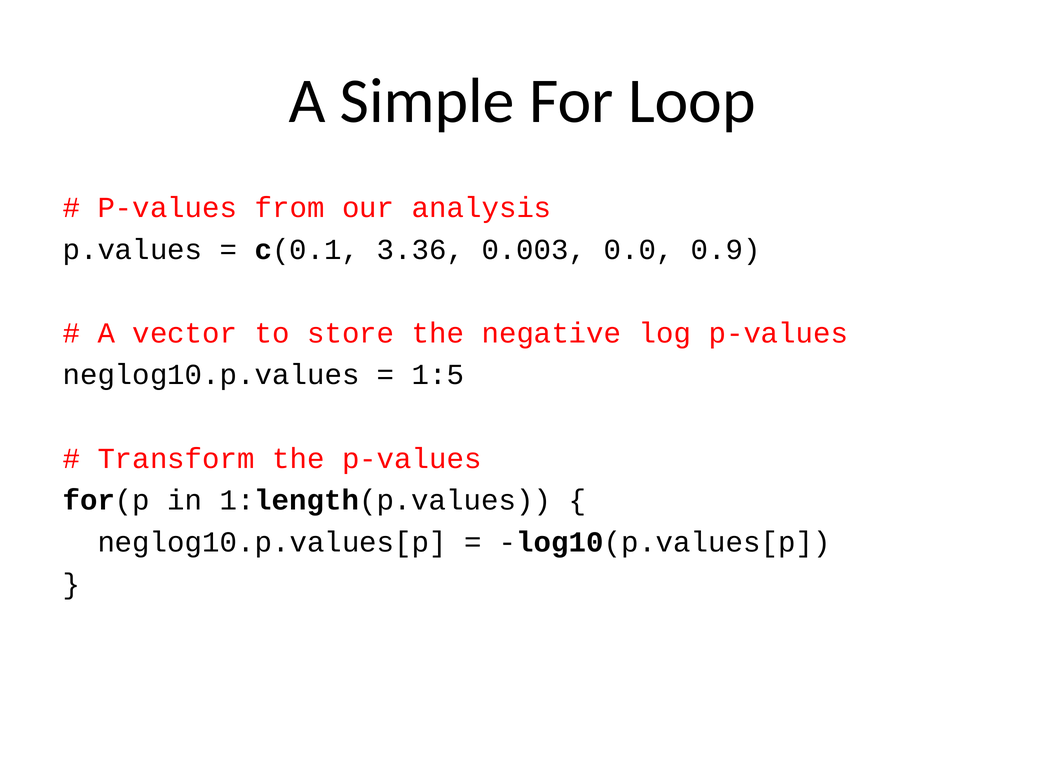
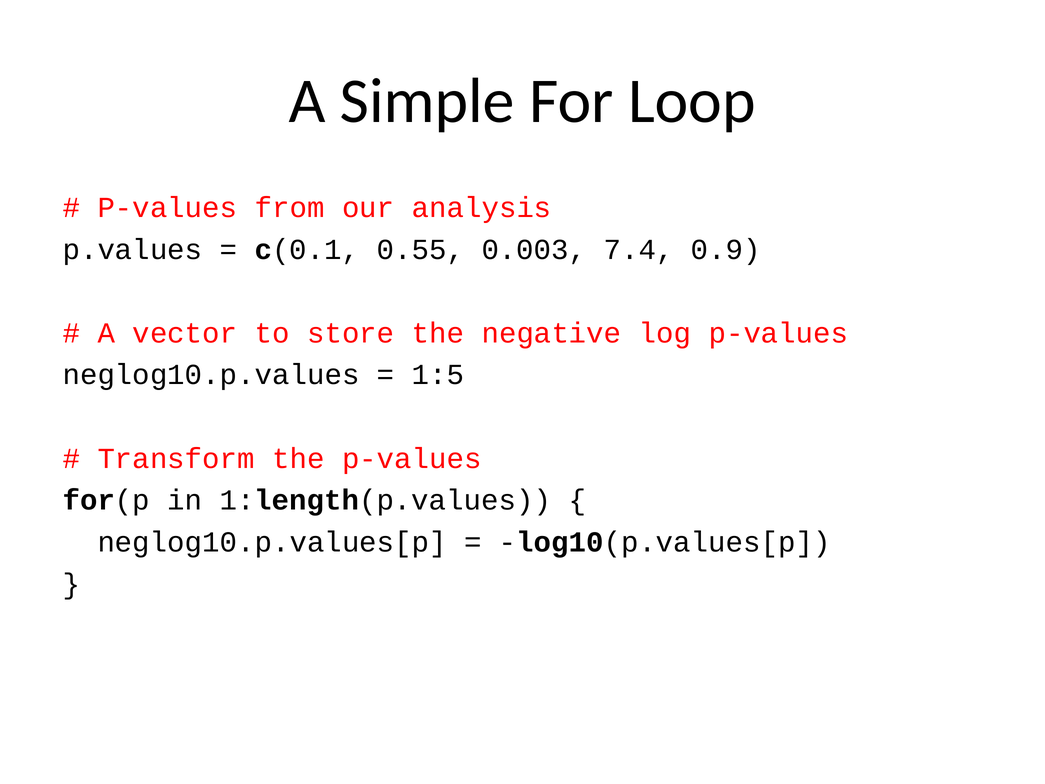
3.36: 3.36 -> 0.55 (420, 249)
0.0: 0.0 -> 7.4 (639, 249)
